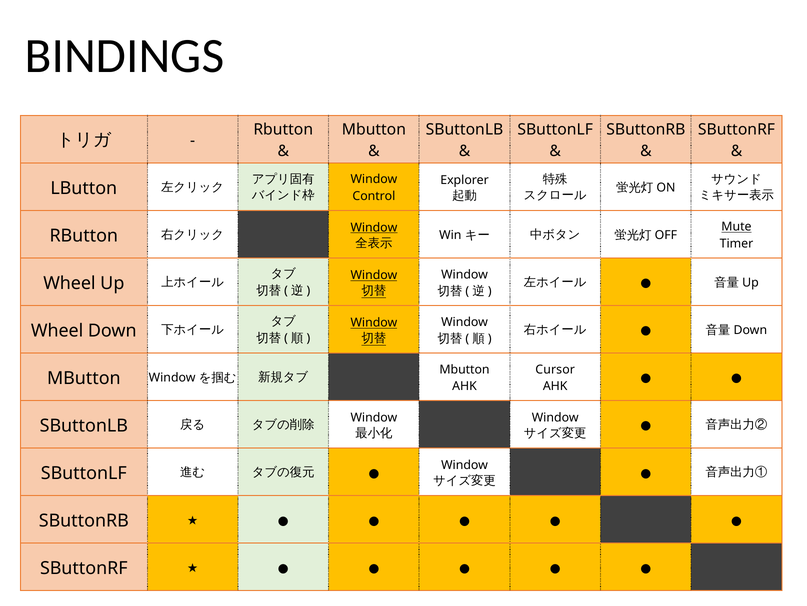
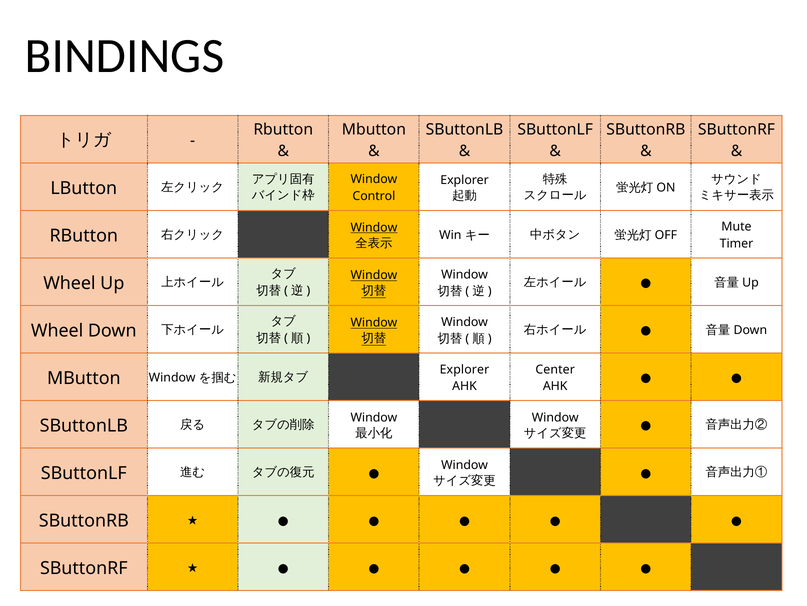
Mute underline: present -> none (736, 227)
Mbutton: Mbutton -> Explorer (464, 369)
Cursor: Cursor -> Center (555, 369)
